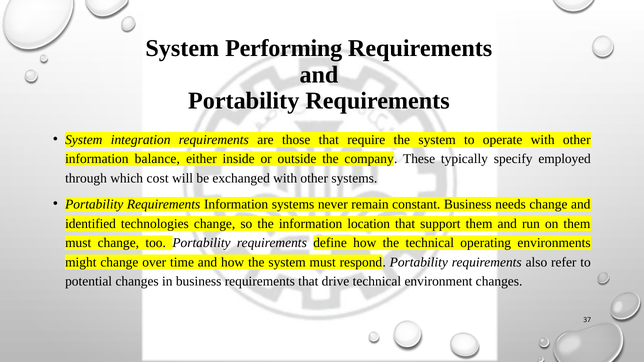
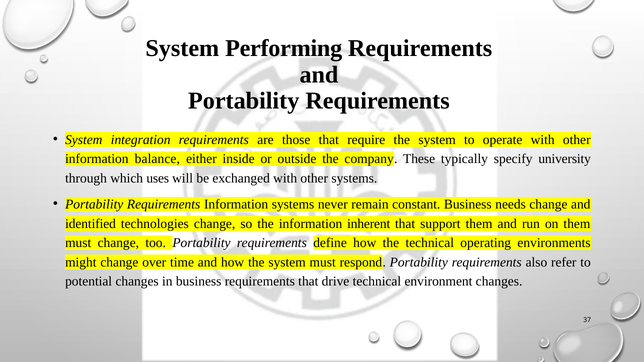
employed: employed -> university (565, 159)
cost: cost -> uses (158, 178)
location: location -> inherent (369, 224)
